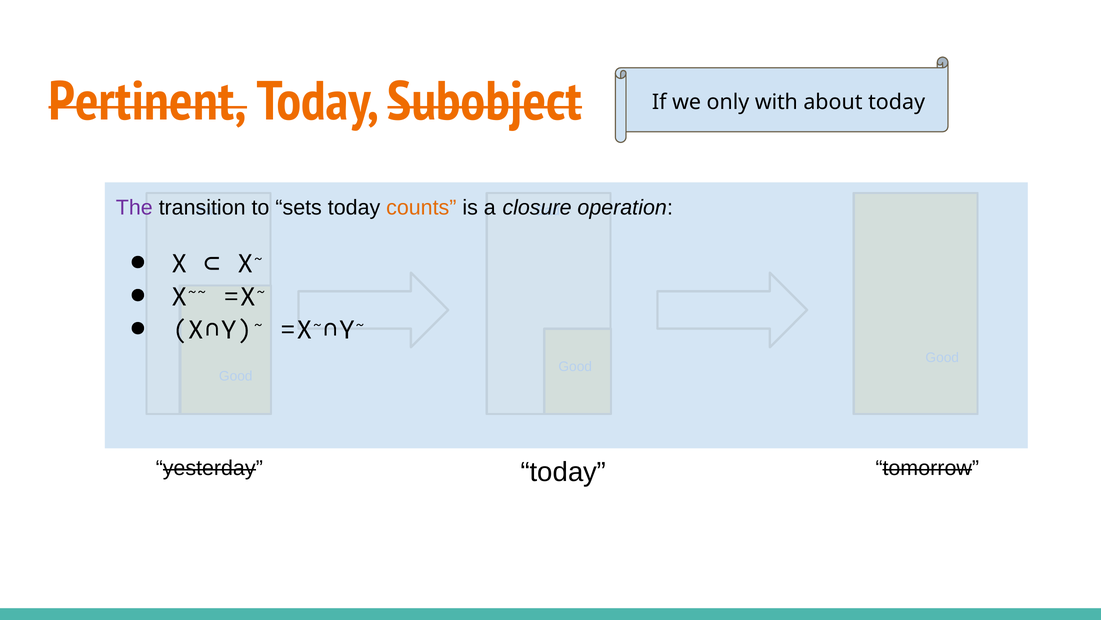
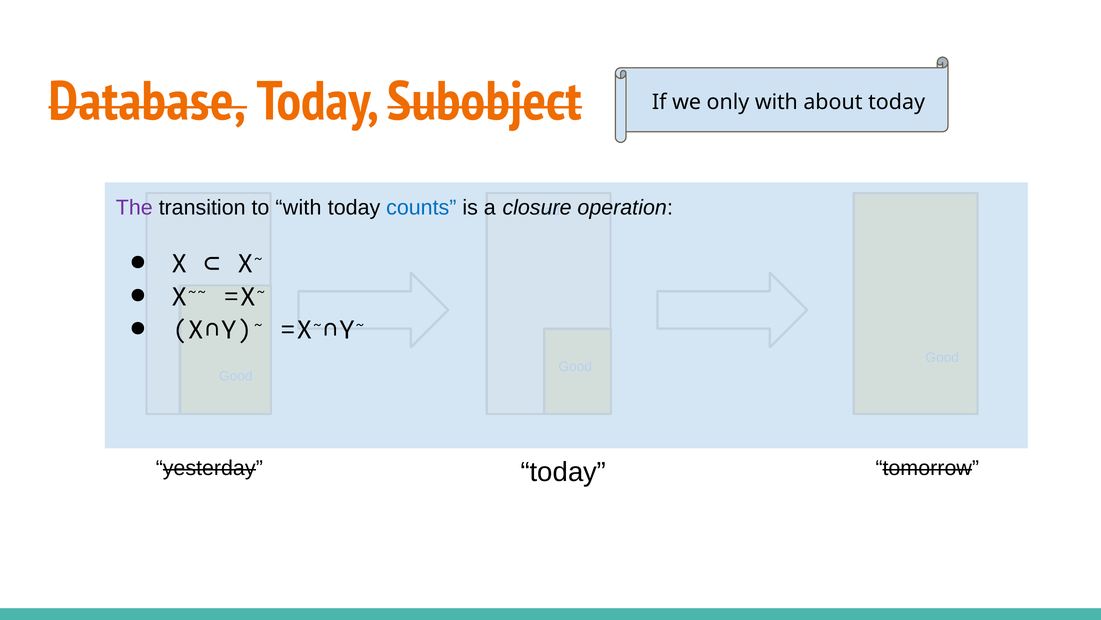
Pertinent: Pertinent -> Database (147, 101)
to sets: sets -> with (299, 207)
counts colour: orange -> blue (421, 207)
